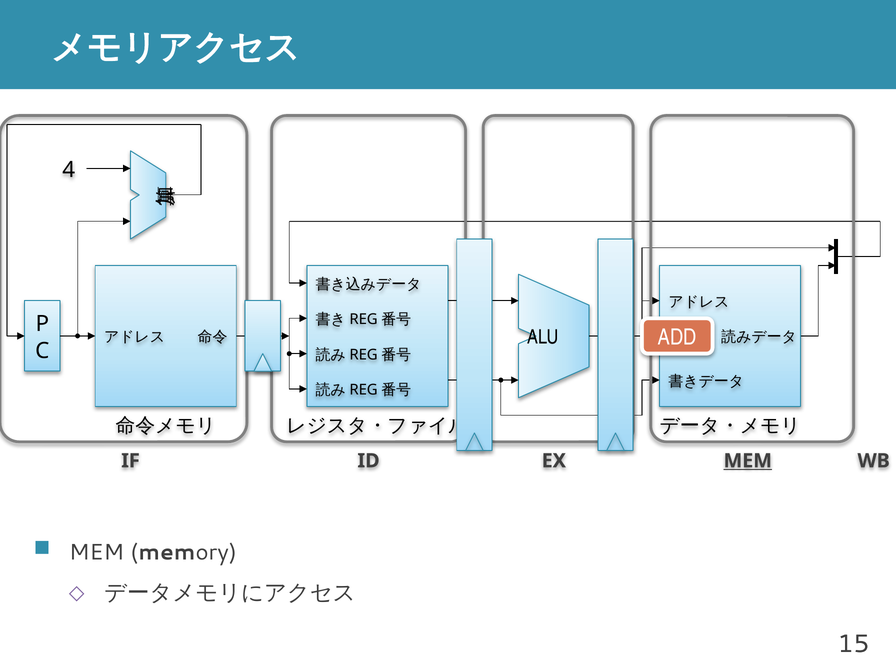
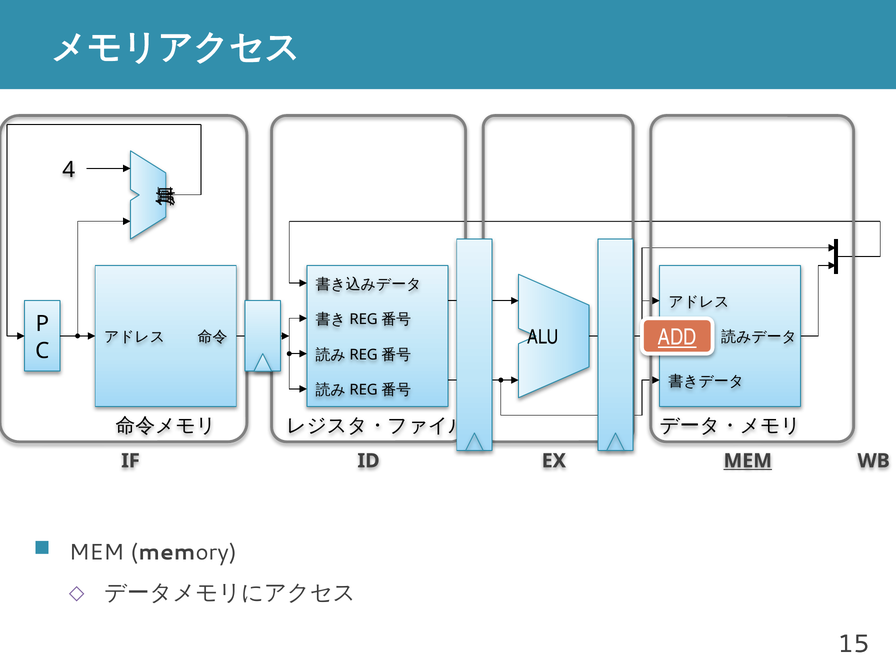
ADD underline: none -> present (677, 337)
